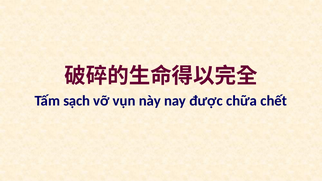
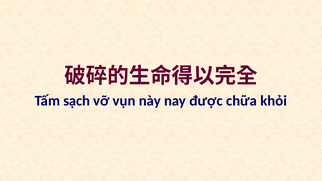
chết: chết -> khỏi (274, 101)
